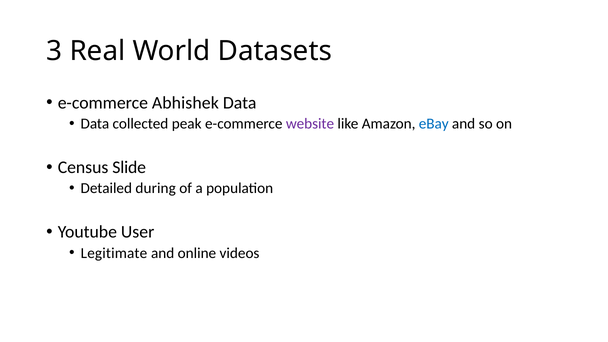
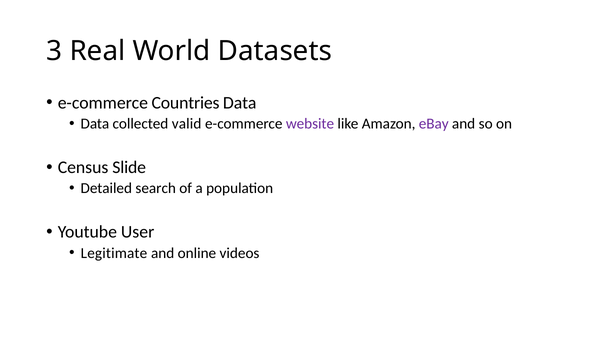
Abhishek: Abhishek -> Countries (186, 103)
peak: peak -> valid (187, 124)
eBay colour: blue -> purple (434, 124)
during: during -> search (156, 188)
